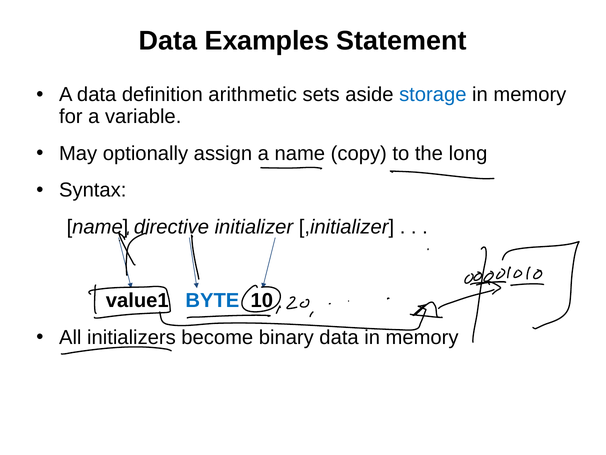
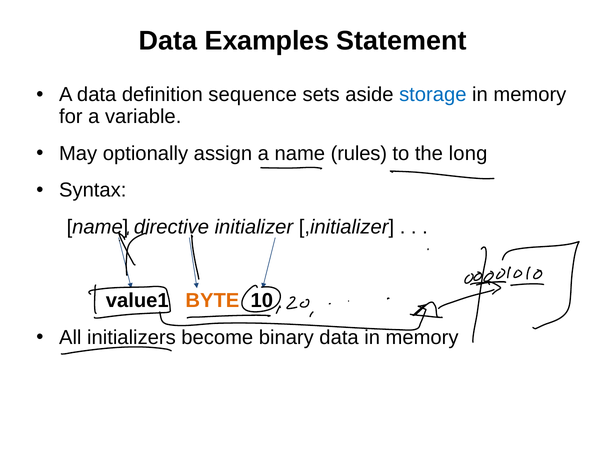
arithmetic: arithmetic -> sequence (253, 95)
copy: copy -> rules (359, 153)
BYTE colour: blue -> orange (212, 300)
